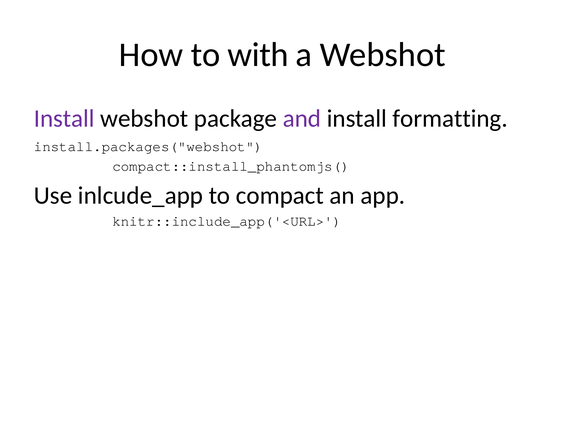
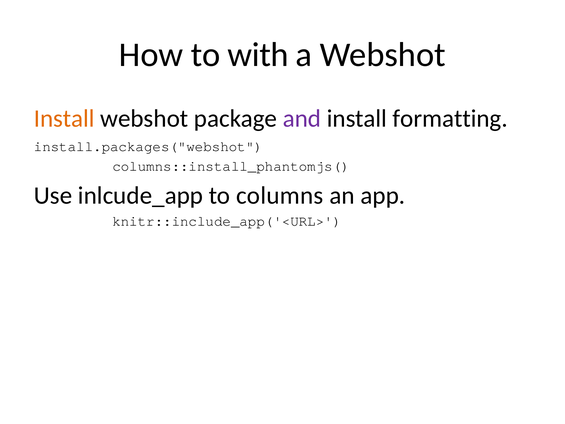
Install colour: purple -> orange (64, 119)
compact::install_phantomjs(: compact::install_phantomjs( -> columns::install_phantomjs( (231, 166)
compact: compact -> columns (280, 195)
